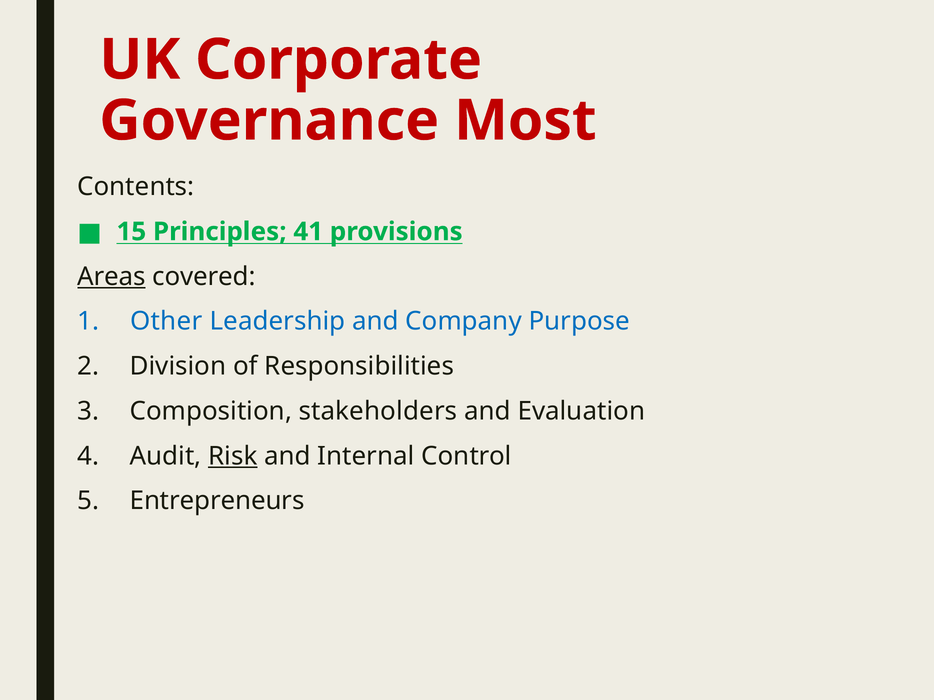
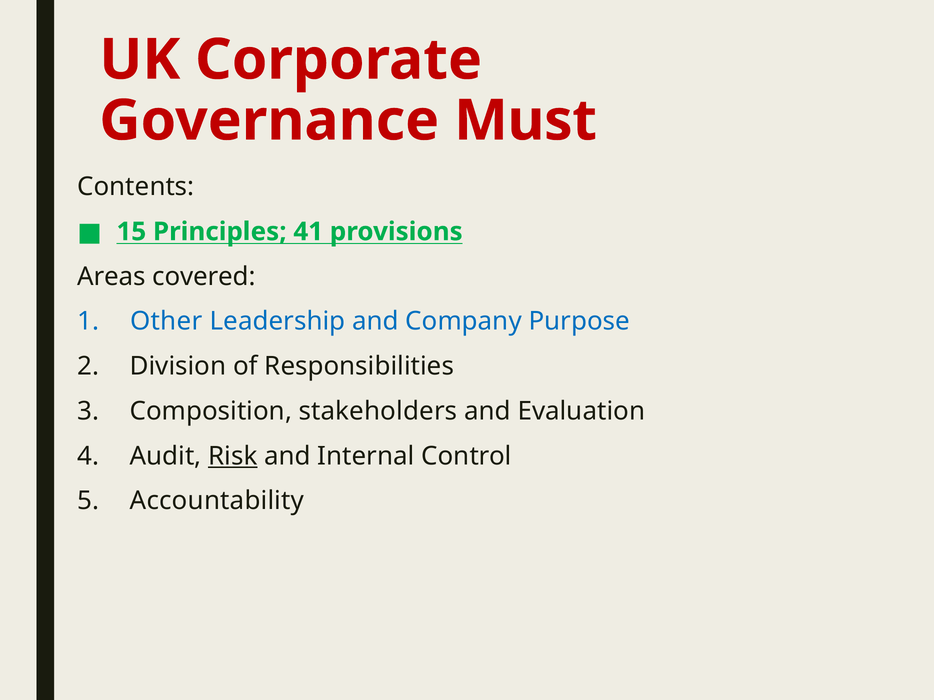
Most: Most -> Must (526, 121)
Areas underline: present -> none (112, 277)
Entrepreneurs: Entrepreneurs -> Accountability (217, 501)
